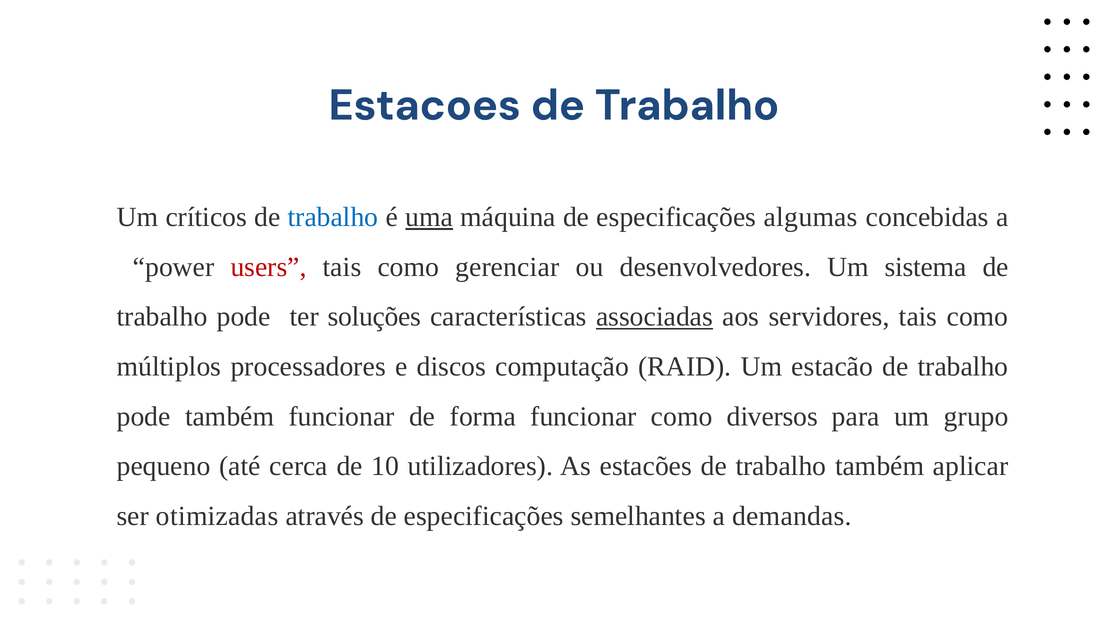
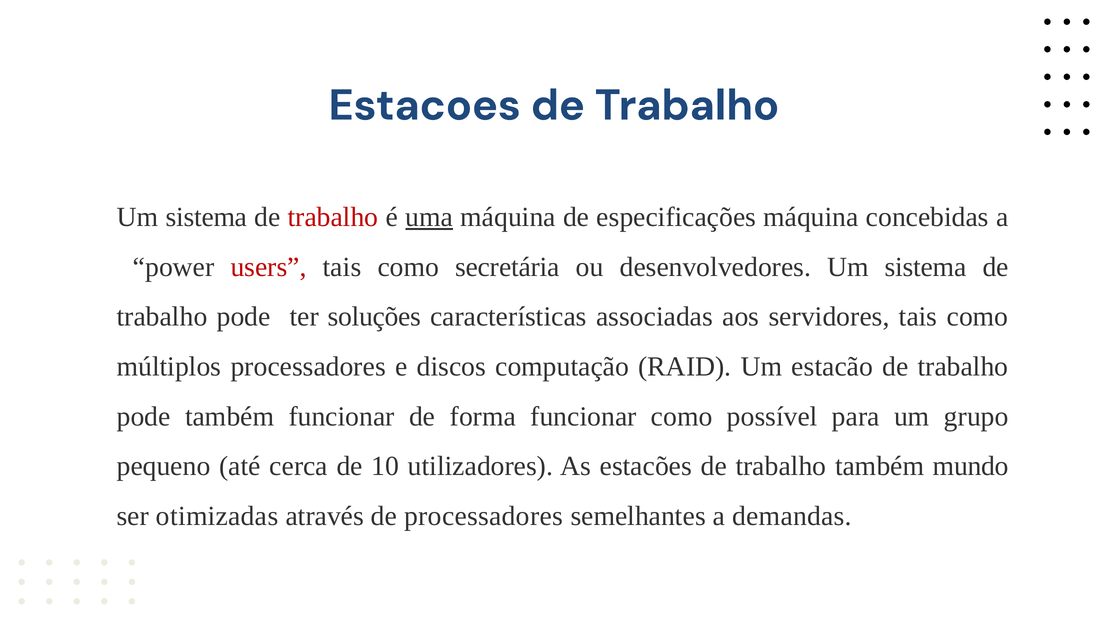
críticos: críticos -> sistema (206, 217)
trabalho colour: blue -> red (333, 217)
especificações algumas: algumas -> máquina (811, 217)
gerenciar: gerenciar -> secretária (507, 267)
associadas underline: present -> none (655, 317)
diversos: diversos -> possível (772, 417)
aplicar: aplicar -> mundo (971, 466)
através de especificações: especificações -> processadores (484, 516)
